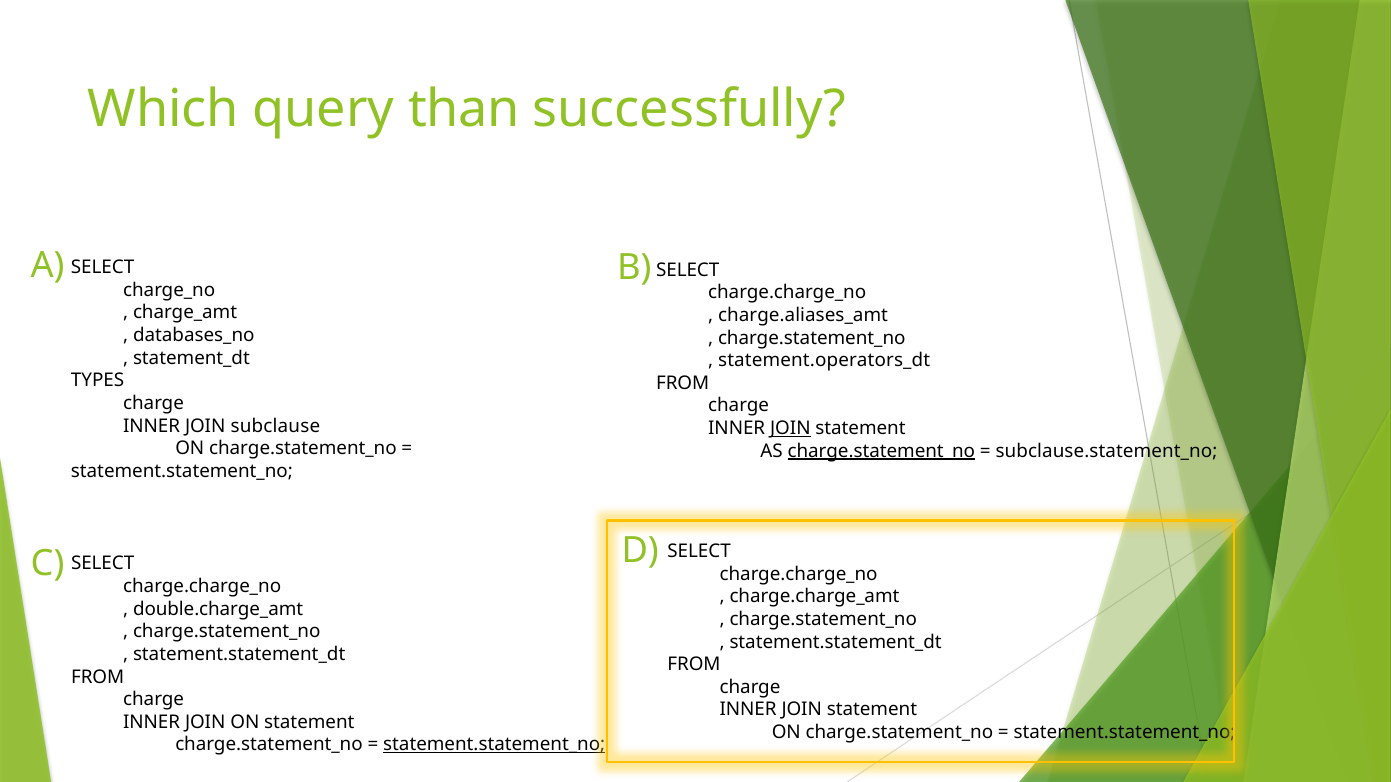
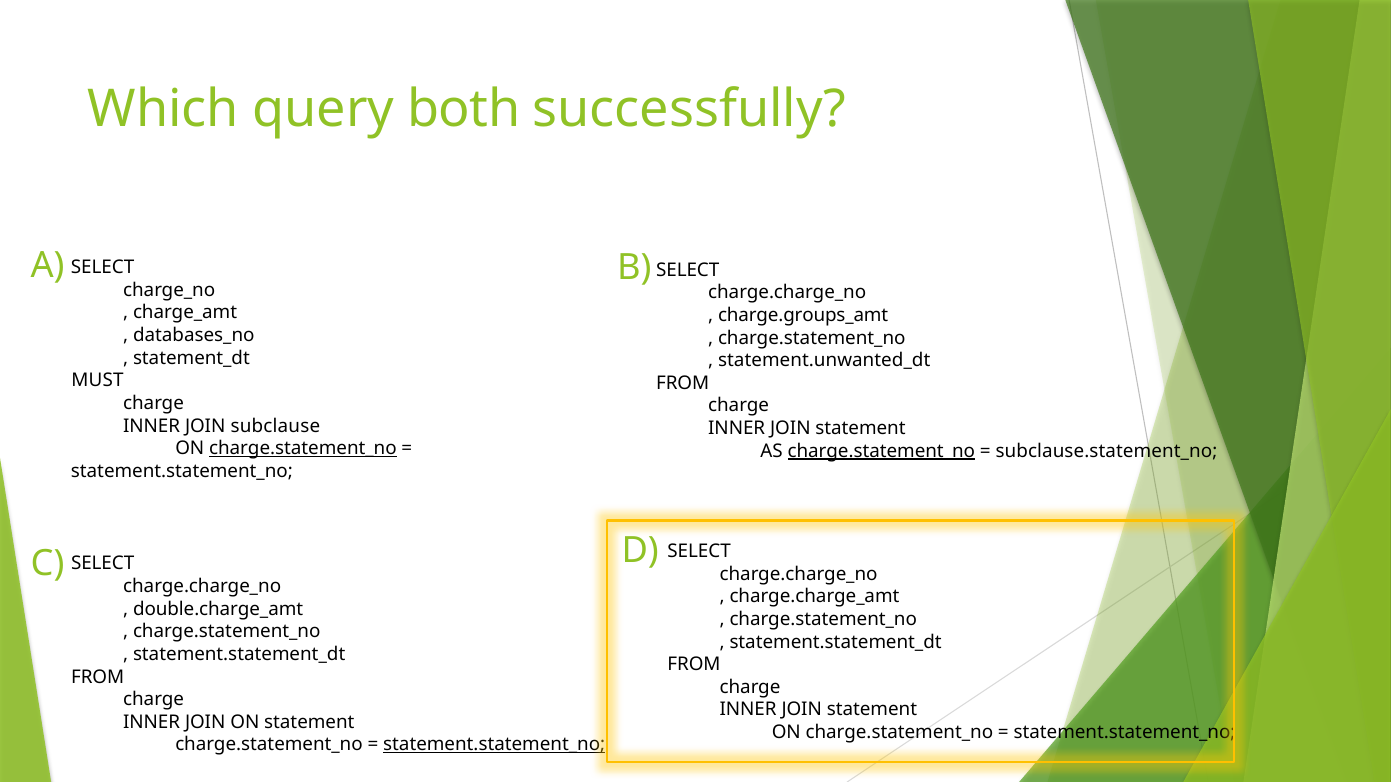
than: than -> both (464, 110)
charge.aliases_amt: charge.aliases_amt -> charge.groups_amt (803, 315)
statement.operators_dt: statement.operators_dt -> statement.unwanted_dt (824, 361)
TYPES: TYPES -> MUST (97, 381)
JOIN underline: present -> none (790, 429)
charge.statement_no underline: none -> present (303, 449)
